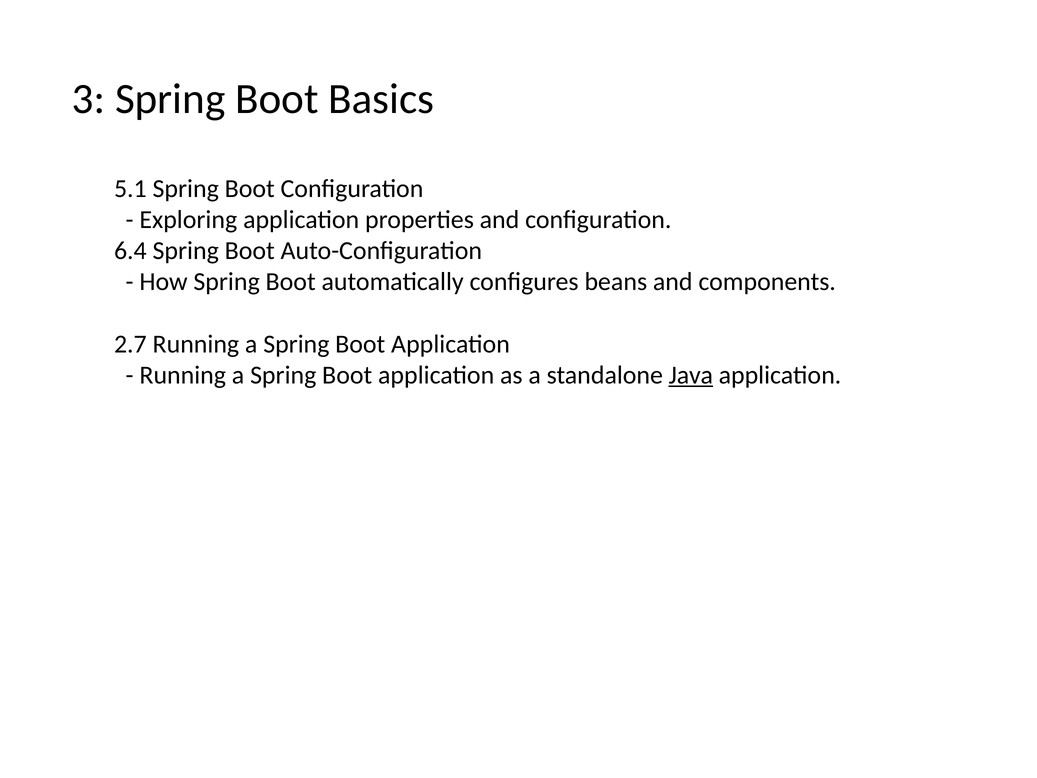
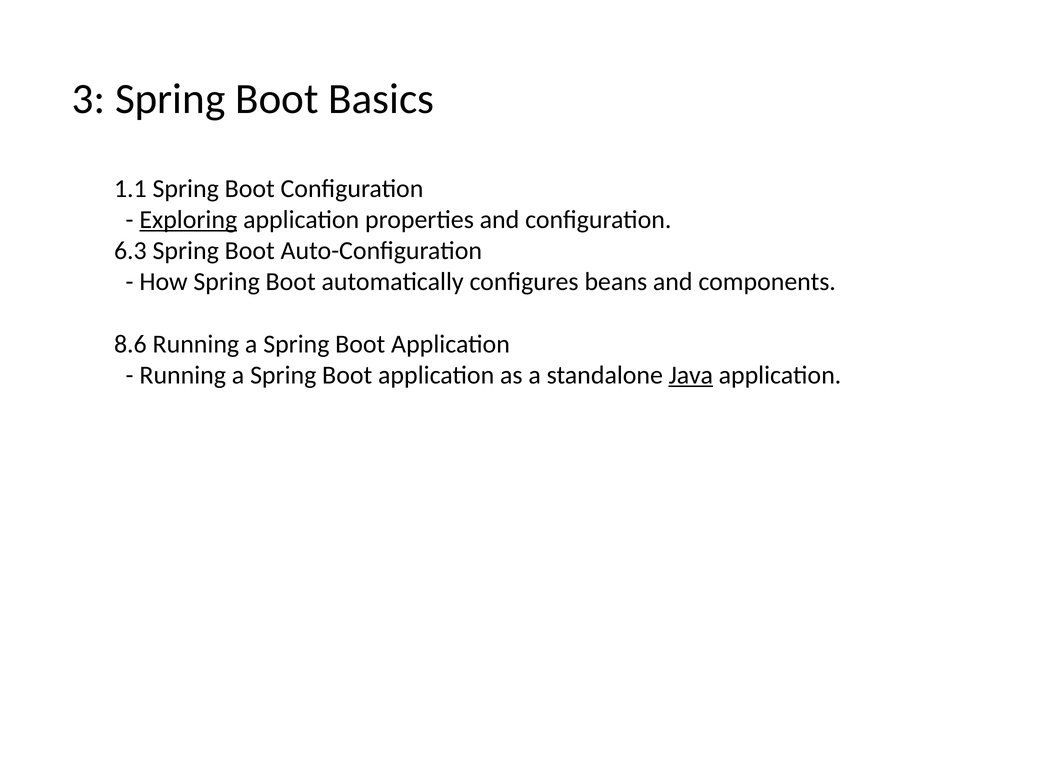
5.1: 5.1 -> 1.1 (130, 188)
Exploring underline: none -> present (188, 220)
6.4: 6.4 -> 6.3 (130, 251)
2.7: 2.7 -> 8.6 (130, 344)
